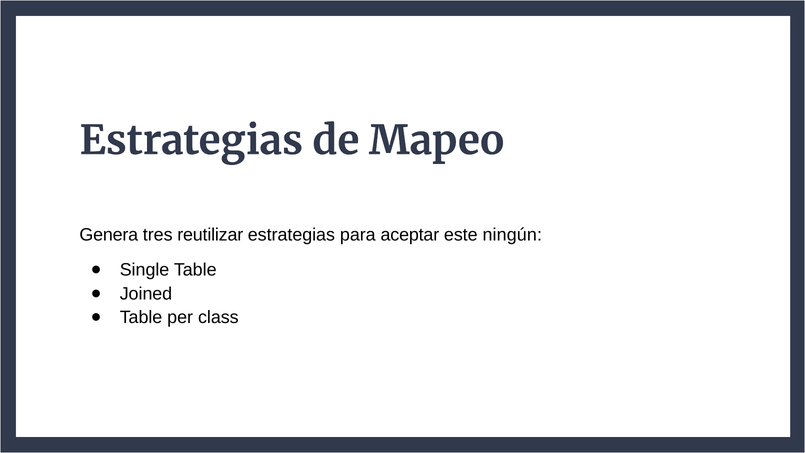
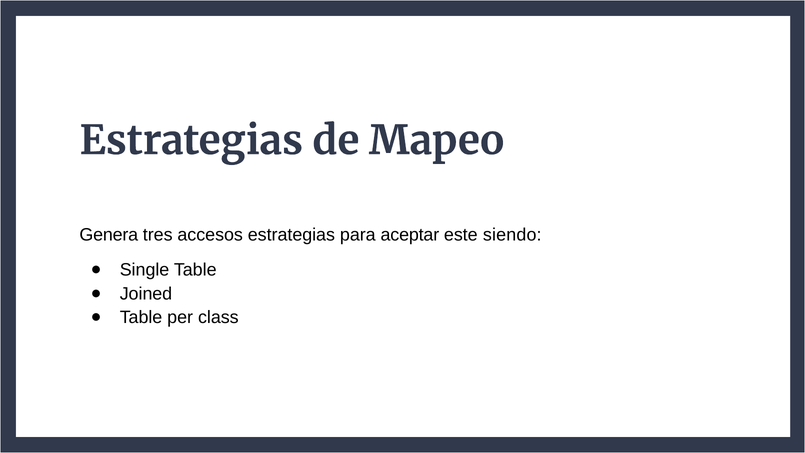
reutilizar: reutilizar -> accesos (210, 235)
ningún: ningún -> siendo (512, 235)
